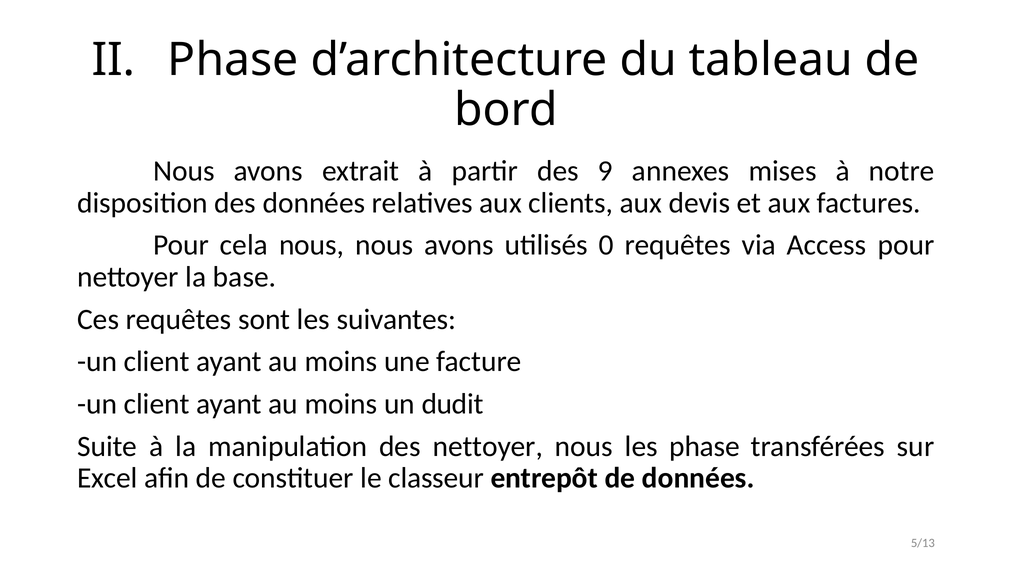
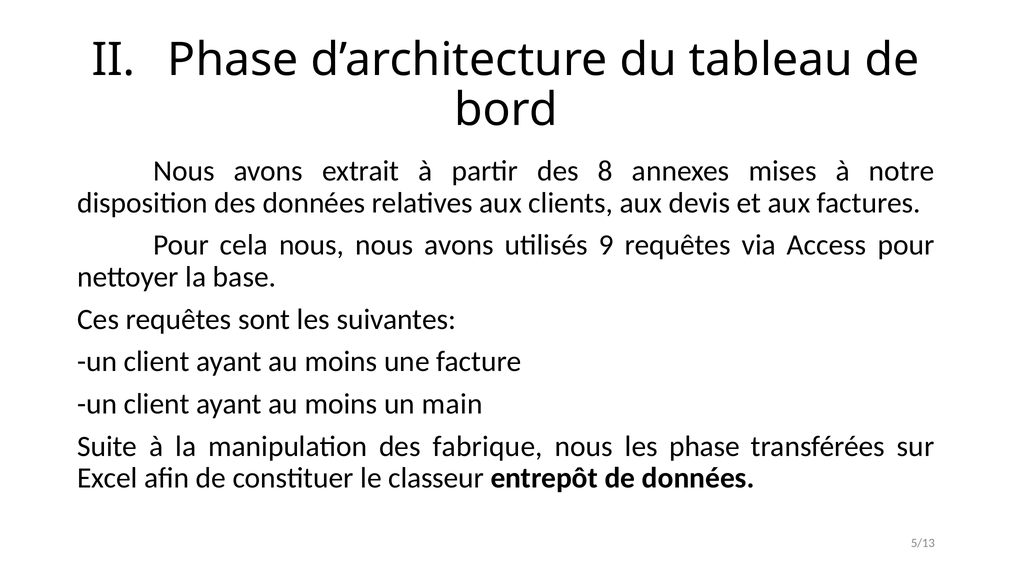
9: 9 -> 8 (605, 171)
0: 0 -> 9 (606, 245)
dudit: dudit -> main (452, 404)
des nettoyer: nettoyer -> fabrique (488, 447)
